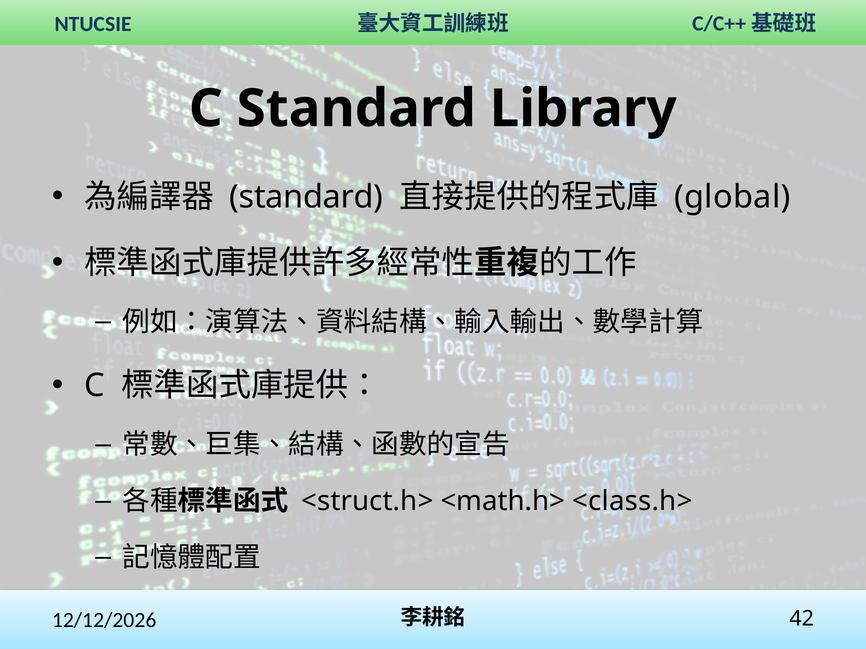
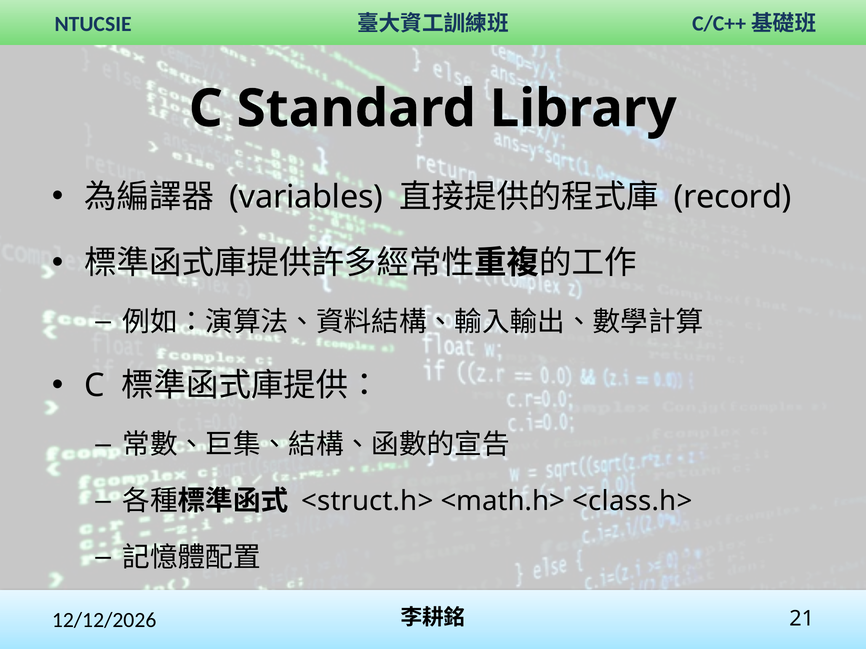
standard: standard -> variables (306, 197)
global: global -> record (733, 197)
42: 42 -> 21 (802, 619)
